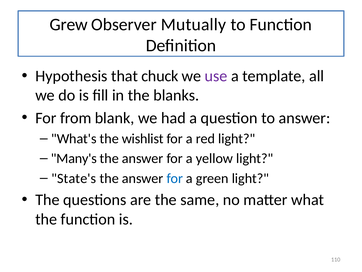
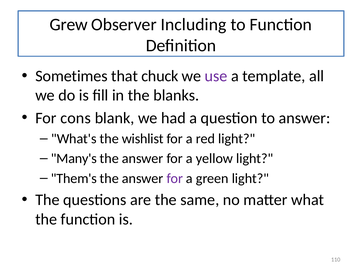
Mutually: Mutually -> Including (194, 24)
Hypothesis: Hypothesis -> Sometimes (71, 76)
from: from -> cons (76, 118)
State's: State's -> Them's (74, 178)
for colour: blue -> purple (175, 178)
